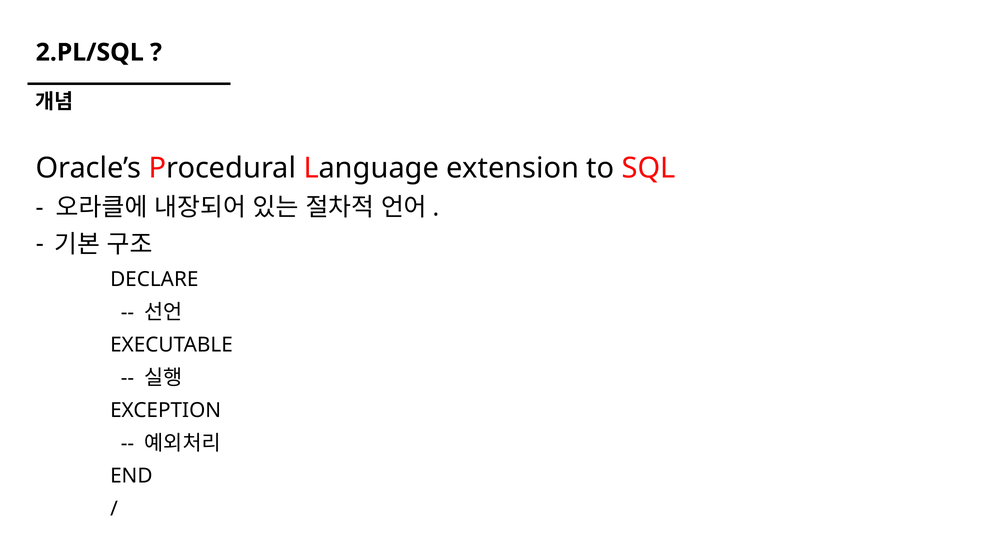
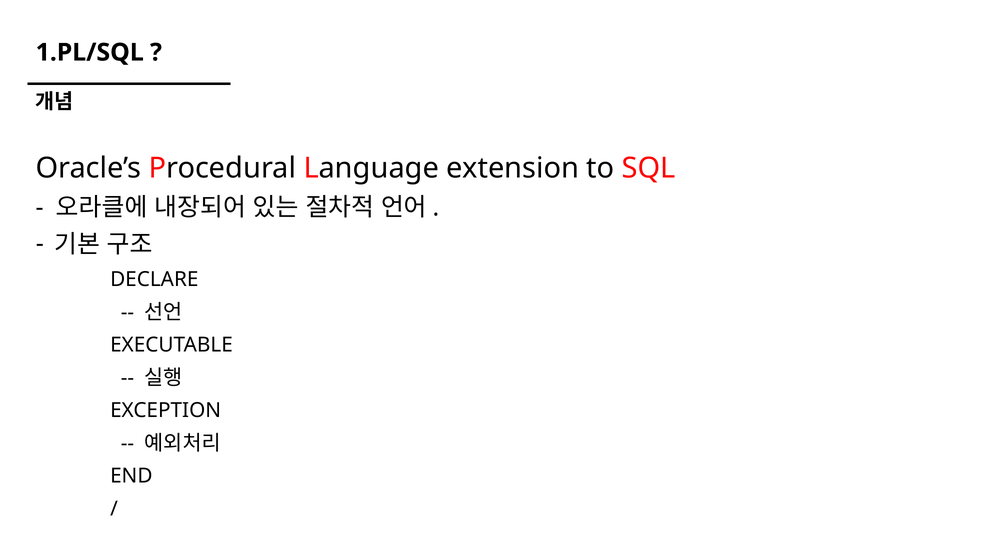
2.PL/SQL: 2.PL/SQL -> 1.PL/SQL (90, 52)
